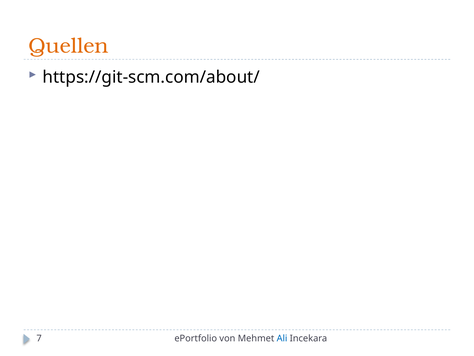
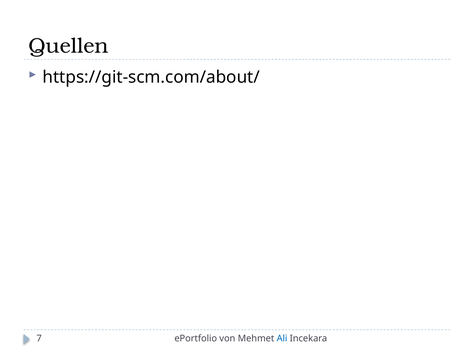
Quellen colour: orange -> black (68, 46)
